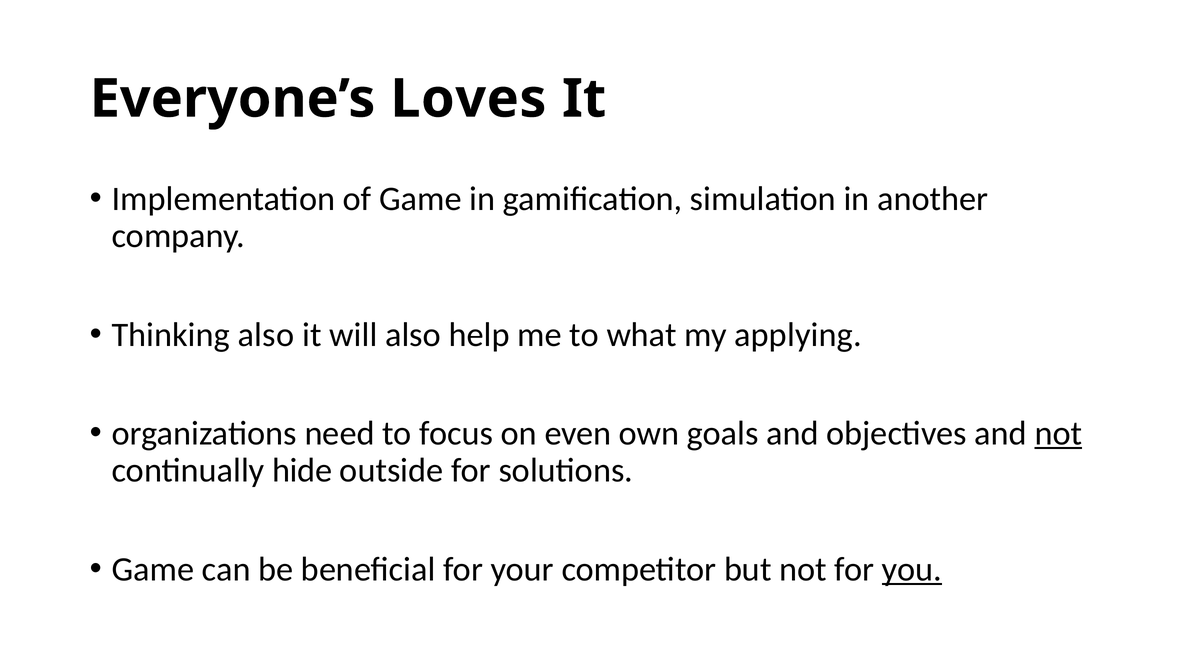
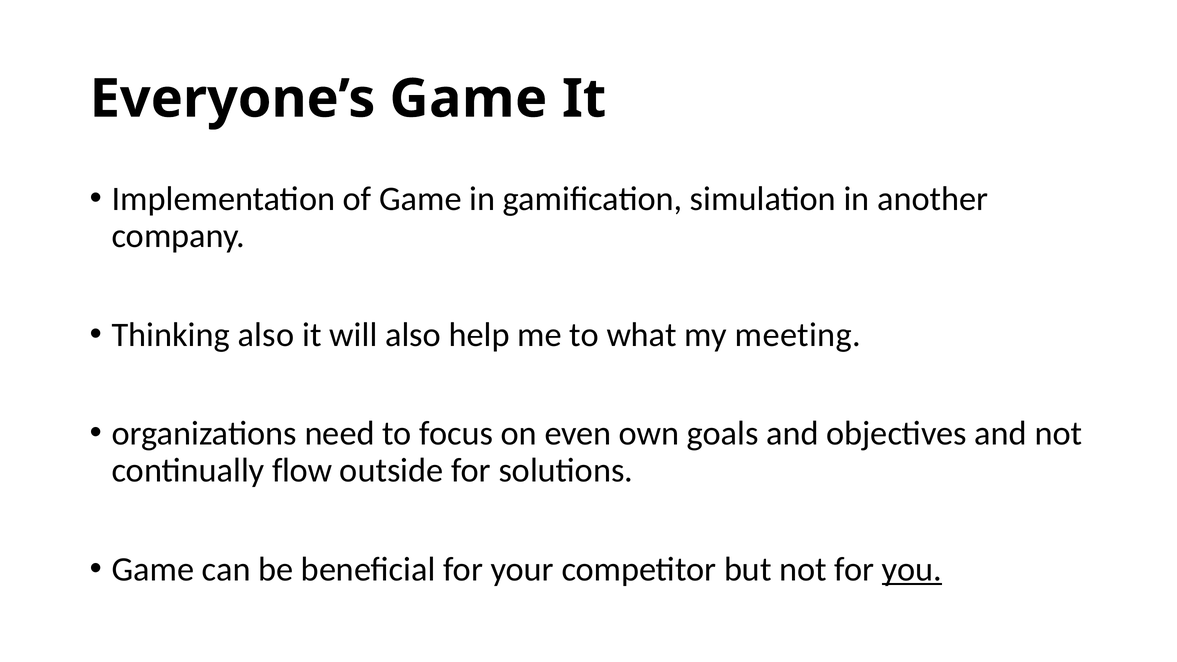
Everyone’s Loves: Loves -> Game (468, 99)
applying: applying -> meeting (798, 335)
not underline: present -> none (1058, 433)
hide: hide -> flow (302, 471)
